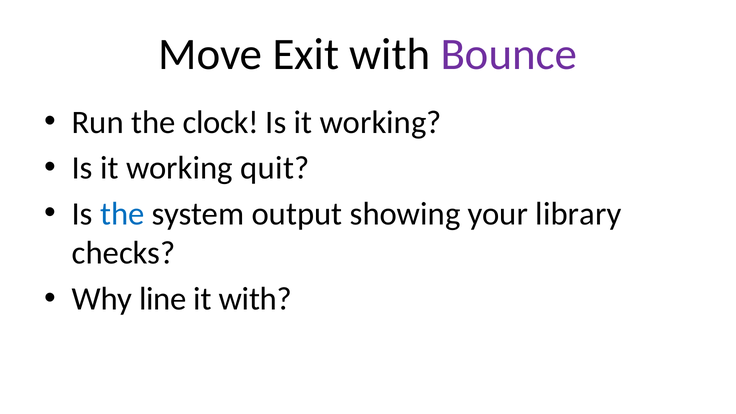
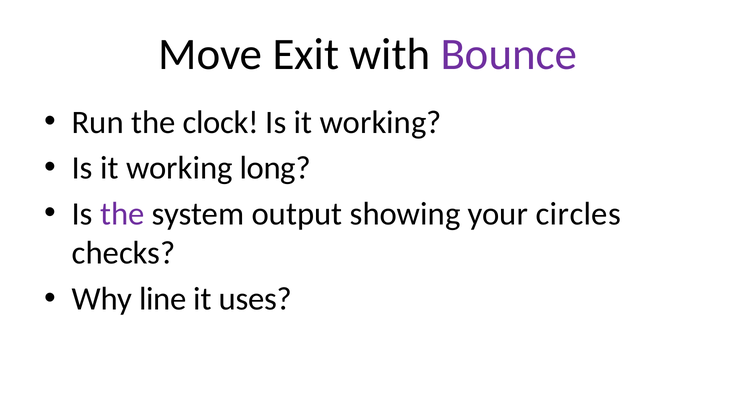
quit: quit -> long (275, 168)
the colour: blue -> purple (122, 214)
library: library -> circles (578, 214)
it with: with -> uses (255, 299)
